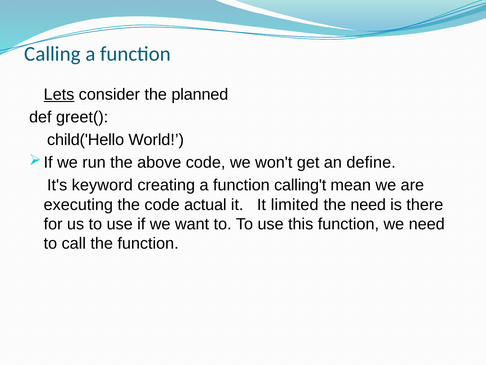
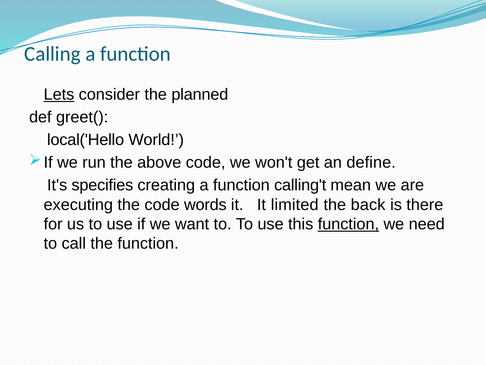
child('Hello: child('Hello -> local('Hello (86, 140)
keyword: keyword -> specifies (102, 185)
actual: actual -> words (205, 204)
the need: need -> back (368, 204)
function underline: none -> present (348, 224)
